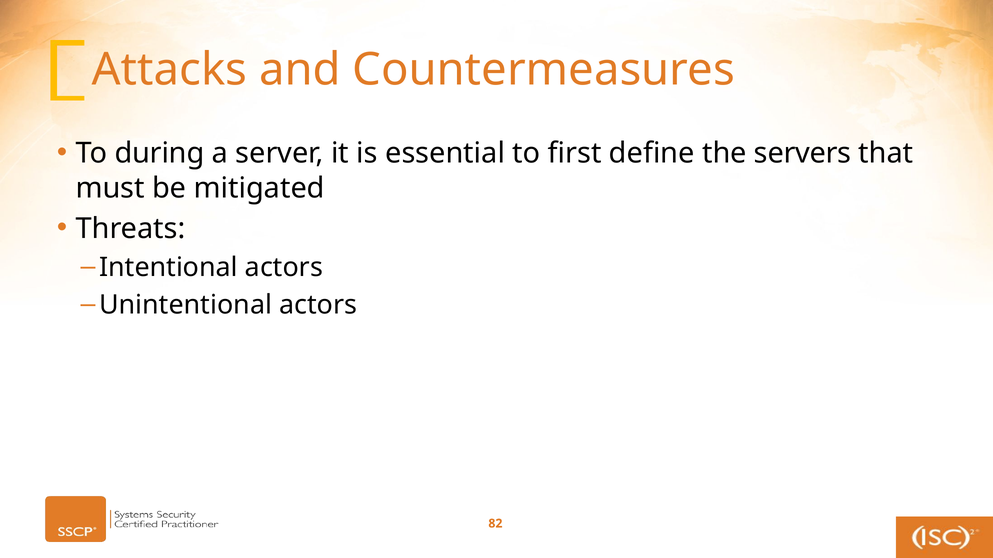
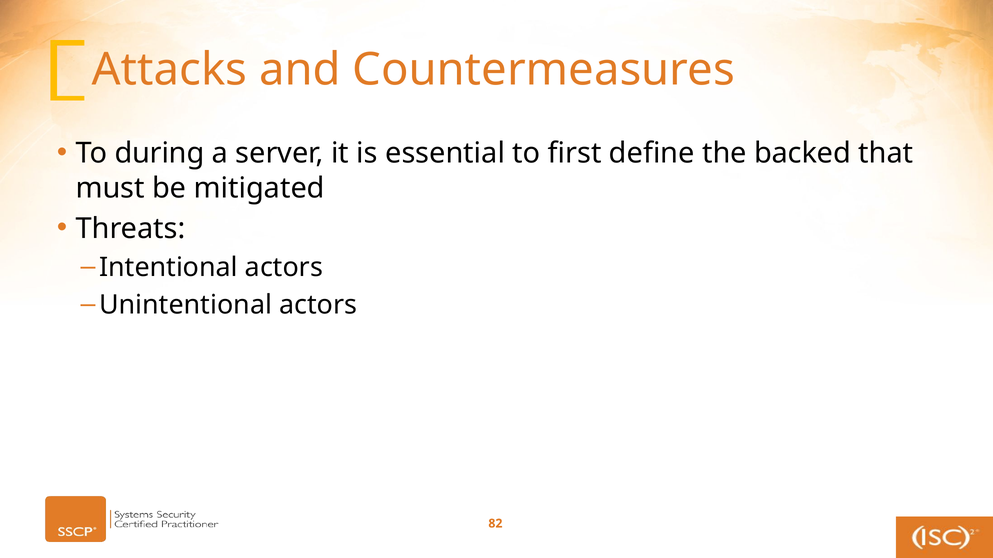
servers: servers -> backed (803, 153)
